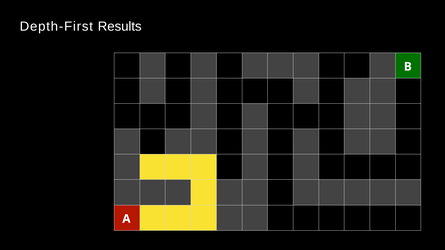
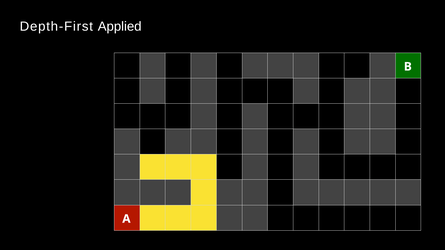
Results: Results -> Applied (120, 26)
